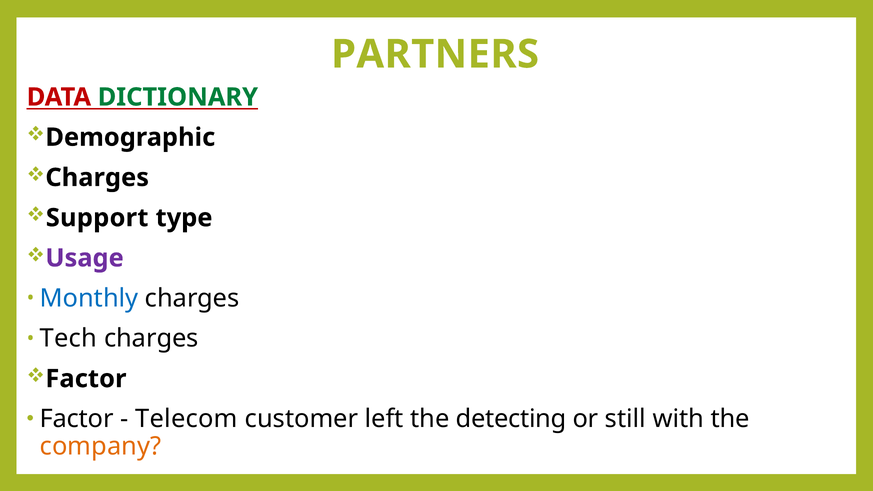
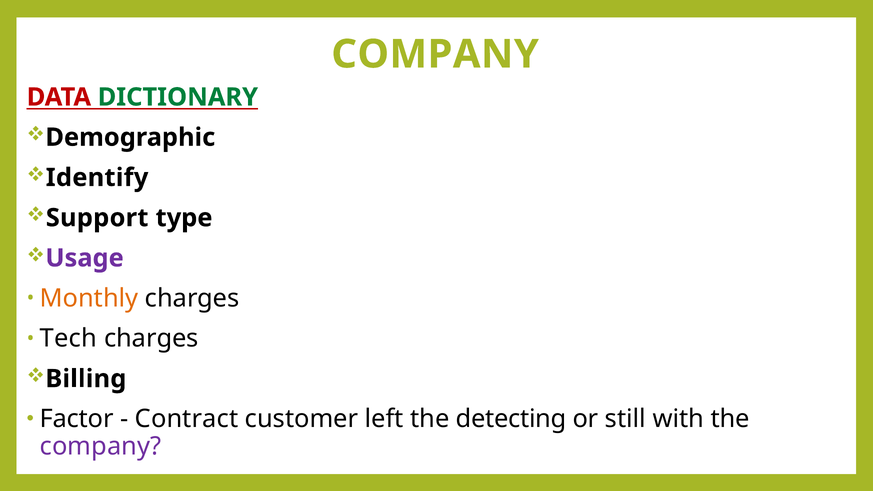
PARTNERS: PARTNERS -> COMPANY (435, 54)
Charges: Charges -> Identify (97, 178)
Monthly colour: blue -> orange (89, 298)
Factor: Factor -> Billing (86, 379)
Telecom: Telecom -> Contract (187, 419)
company colour: orange -> purple (100, 447)
